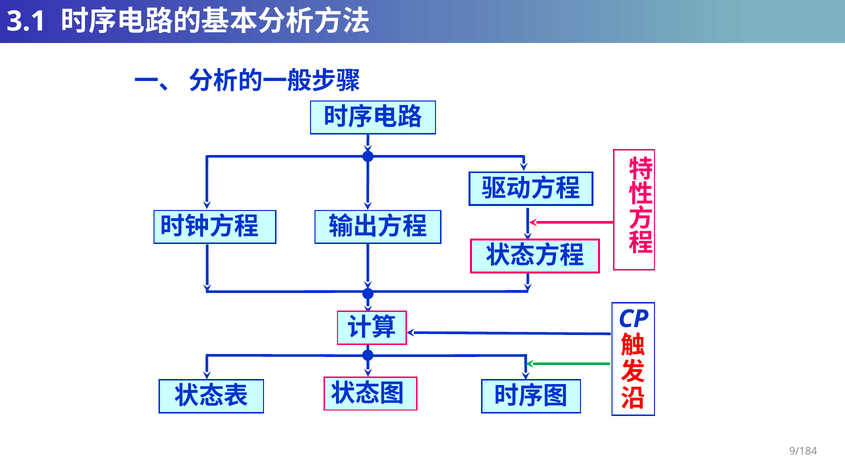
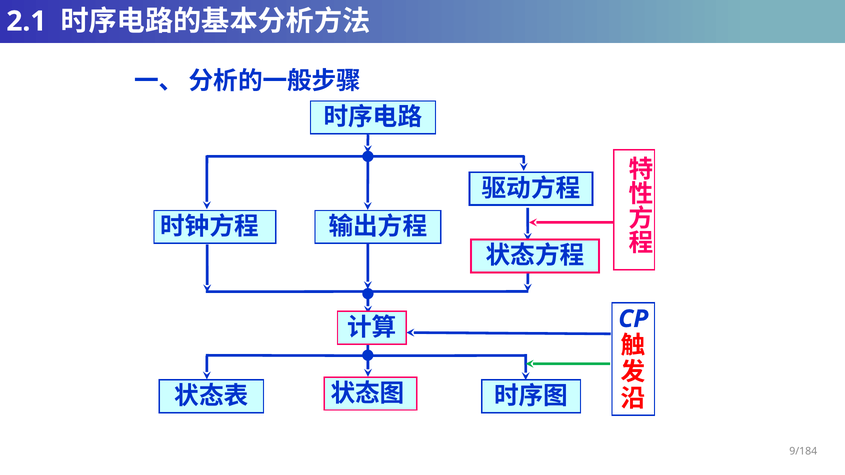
3.1: 3.1 -> 2.1 (26, 21)
